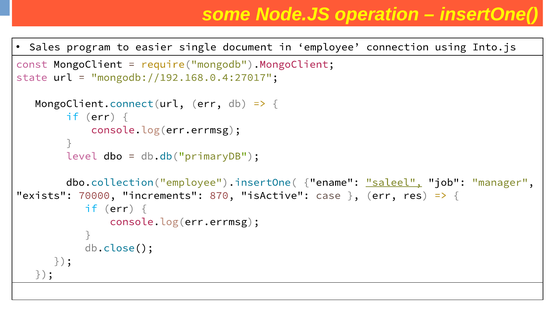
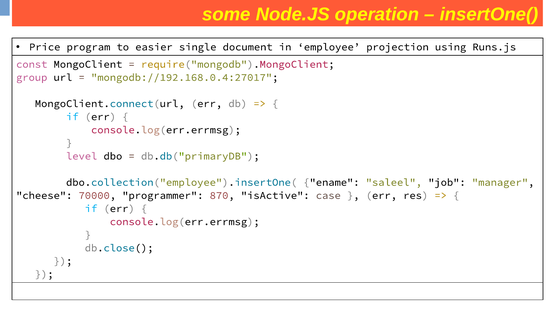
Sales: Sales -> Price (45, 47)
connection: connection -> projection (398, 47)
Into.js: Into.js -> Runs.js (494, 47)
state: state -> group (32, 77)
saleel underline: present -> none (394, 182)
exists: exists -> cheese (44, 196)
increments: increments -> programmer (163, 196)
